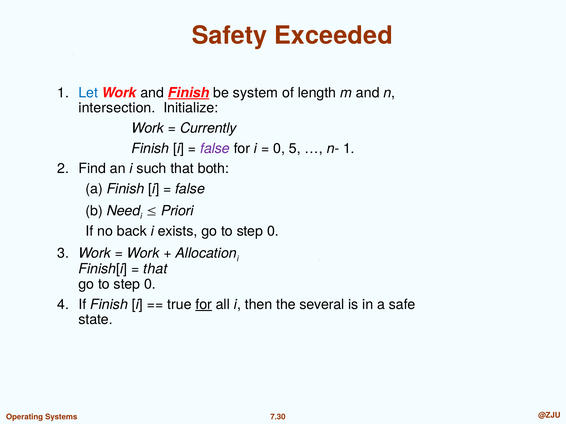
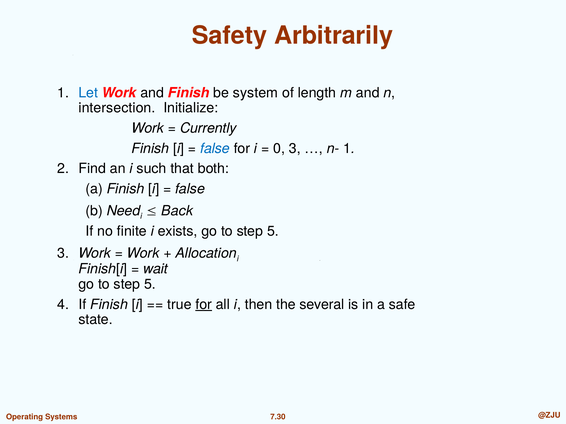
Exceeded: Exceeded -> Arbitrarily (334, 36)
Finish underline: present -> none (189, 93)
false colour: purple -> blue (215, 149)
0 5: 5 -> 3 (295, 149)
Priori: Priori -> Back (177, 211)
back: back -> finite (132, 232)
0: 0 -> 5 (273, 232)
that: that -> wait (155, 269)
0: 0 -> 5 (150, 284)
